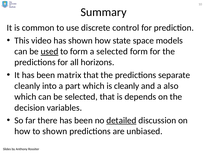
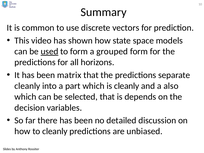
control: control -> vectors (126, 28)
a selected: selected -> grouped (112, 51)
detailed underline: present -> none (121, 120)
to shown: shown -> cleanly (55, 131)
